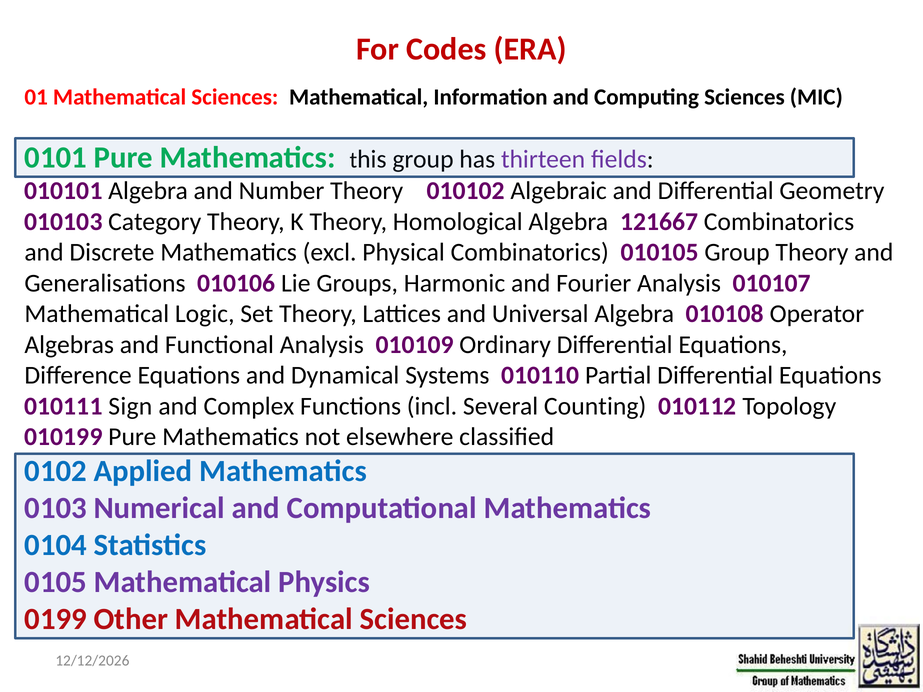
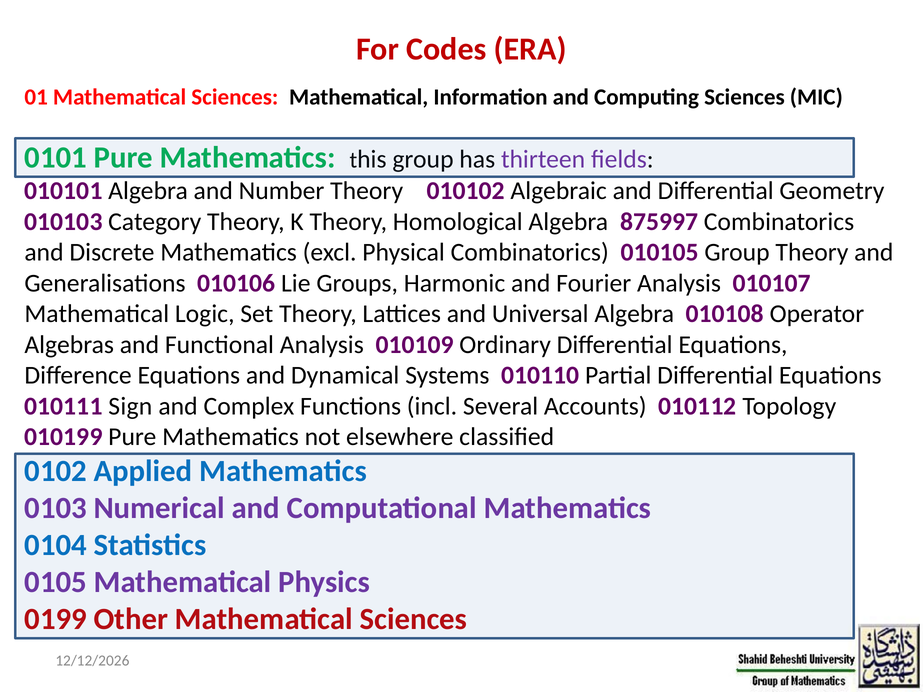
121667: 121667 -> 875997 (659, 222)
Counting: Counting -> Accounts (595, 406)
